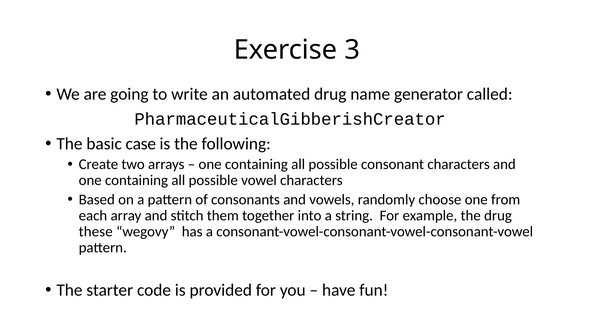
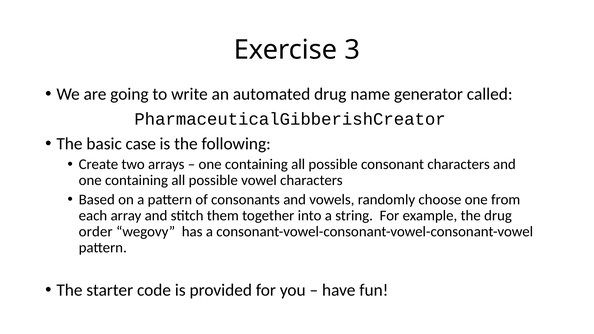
these: these -> order (96, 232)
